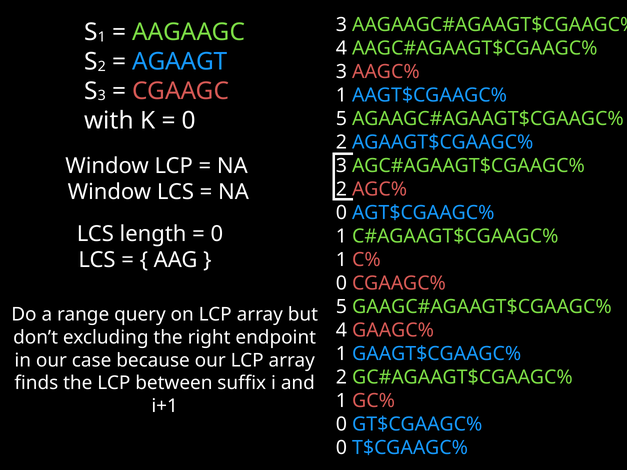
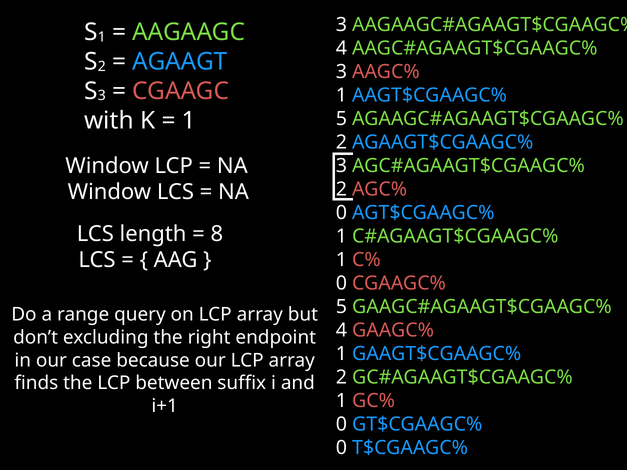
0: 0 -> 1 (189, 121)
0: 0 -> 8 (217, 234)
